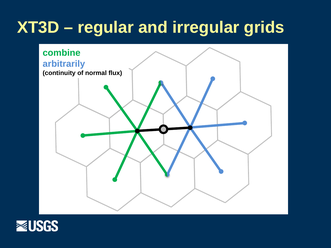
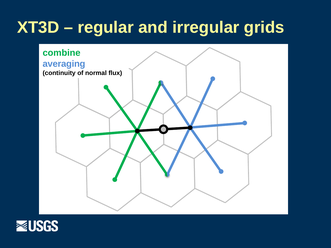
arbitrarily: arbitrarily -> averaging (64, 64)
